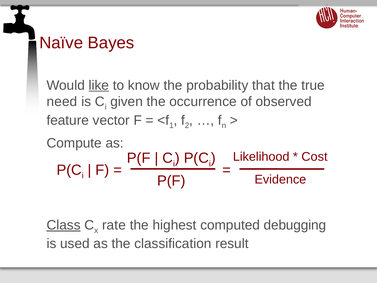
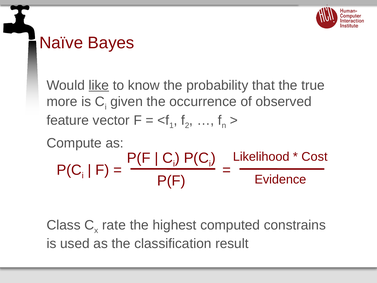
need: need -> more (62, 102)
Class underline: present -> none (64, 225)
debugging: debugging -> constrains (295, 225)
